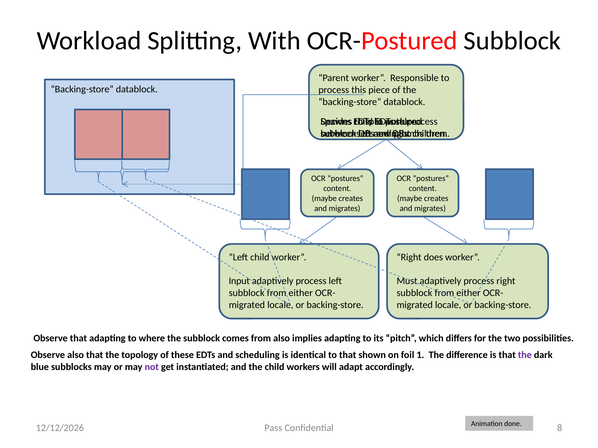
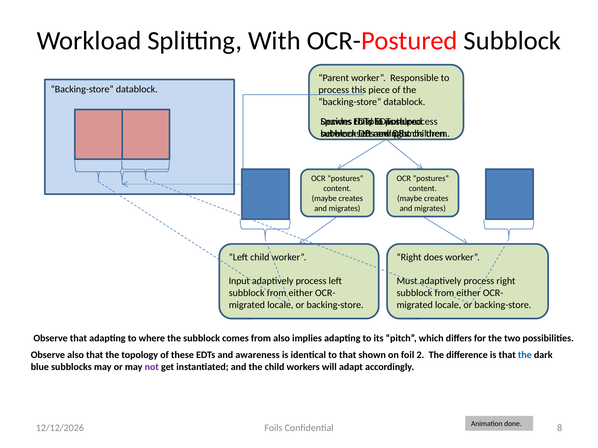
scheduling: scheduling -> awareness (258, 355)
1: 1 -> 2 (420, 355)
the colour: purple -> blue (525, 355)
Pass: Pass -> Foils (273, 428)
